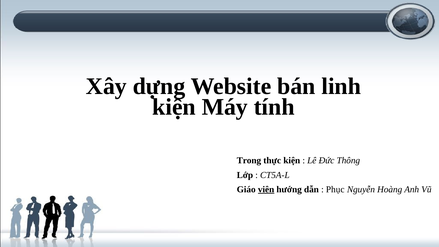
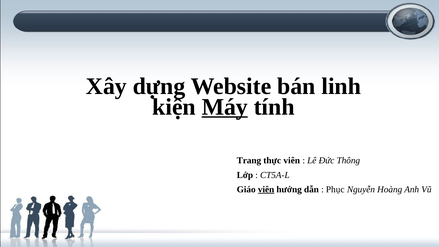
Máy underline: none -> present (225, 107)
Trong: Trong -> Trang (249, 160)
thực kiện: kiện -> viên (292, 160)
